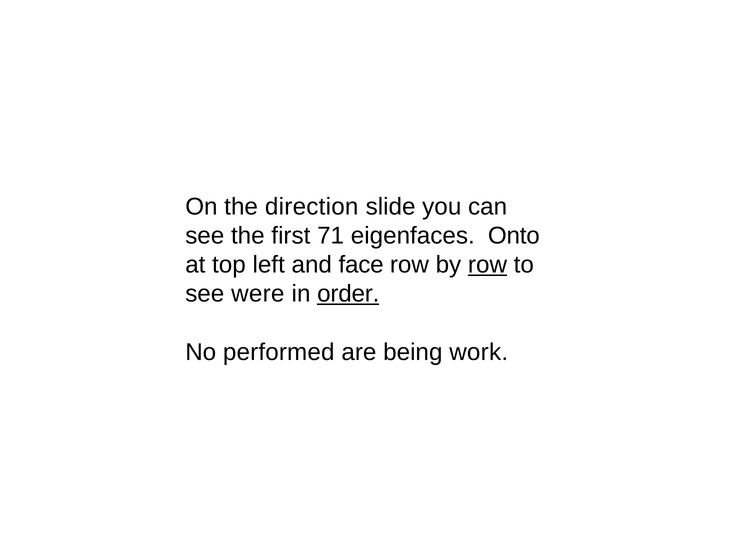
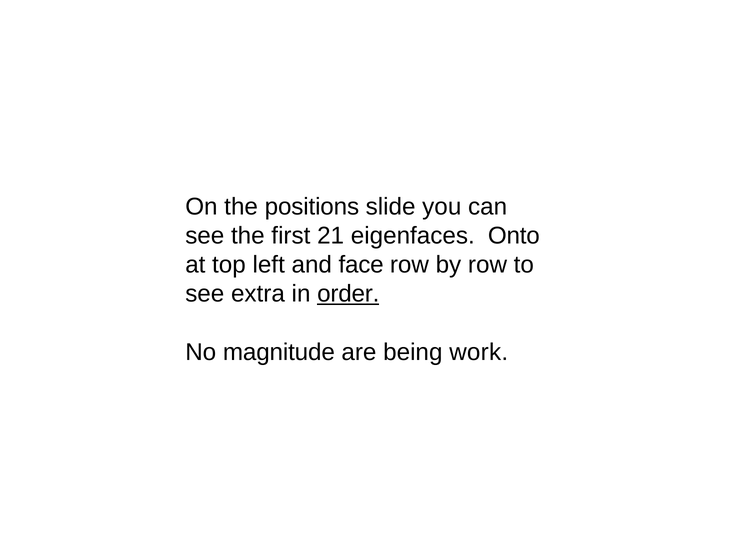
direction: direction -> positions (312, 206)
71: 71 -> 21 (331, 236)
row underline: present -> none (488, 265)
were: were -> extra (258, 294)
performed: performed -> magnitude (279, 352)
